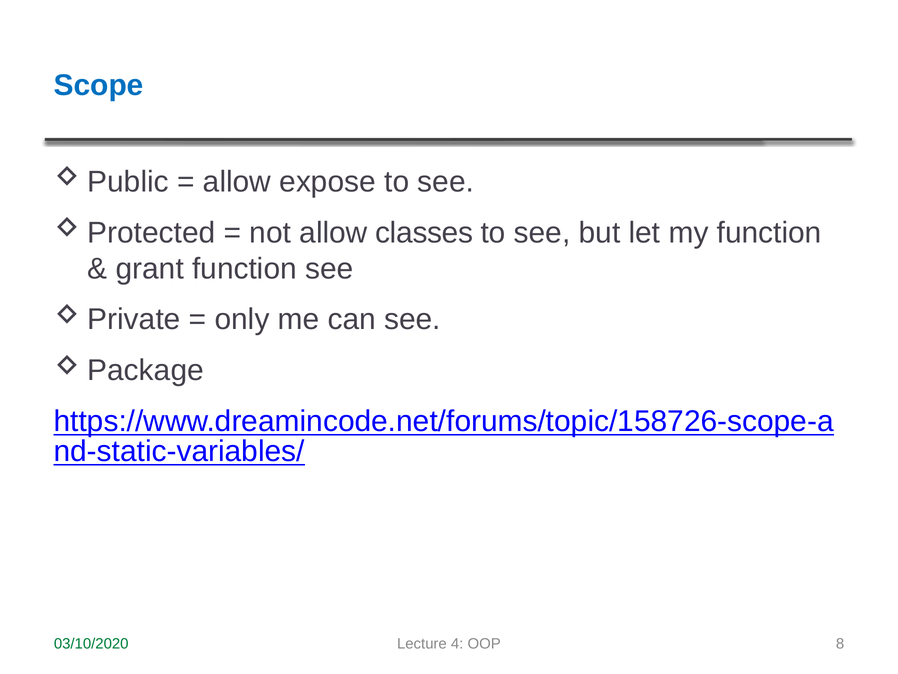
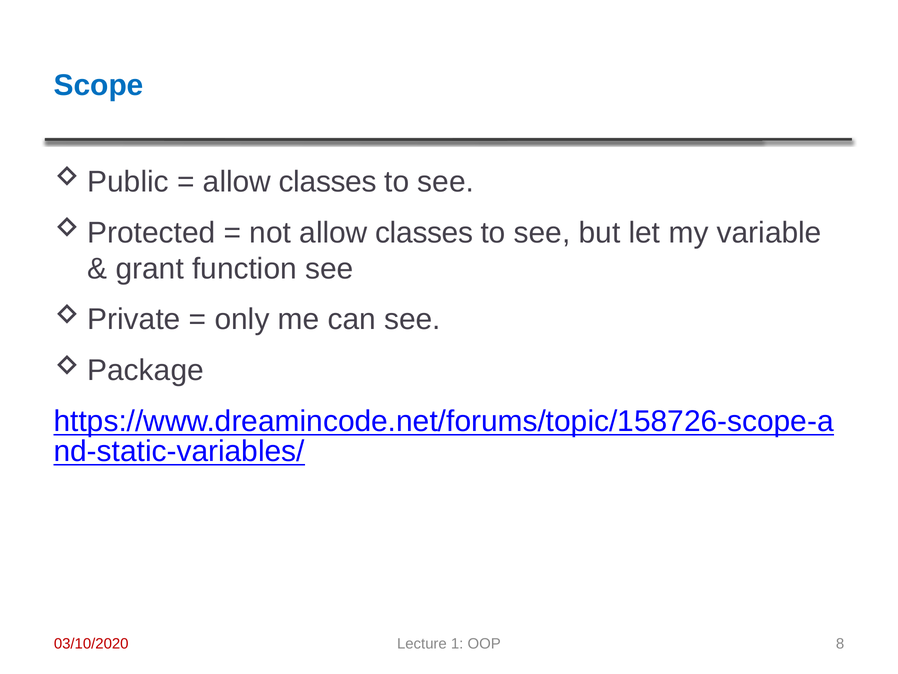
expose: expose -> classes (328, 182)
my function: function -> variable (769, 233)
03/10/2020 colour: green -> red (91, 643)
4: 4 -> 1 (457, 643)
